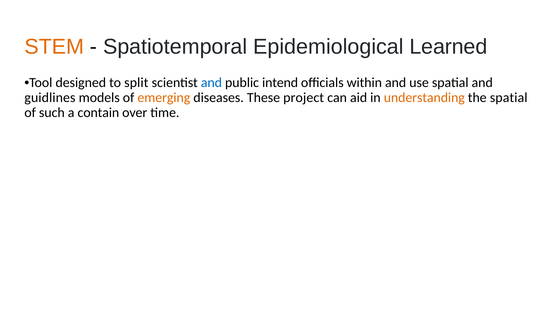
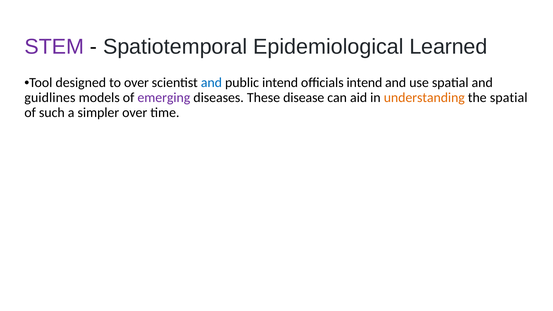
STEM colour: orange -> purple (54, 47)
to split: split -> over (136, 83)
officials within: within -> intend (364, 83)
emerging colour: orange -> purple (164, 98)
project: project -> disease (304, 98)
contain: contain -> simpler (98, 112)
